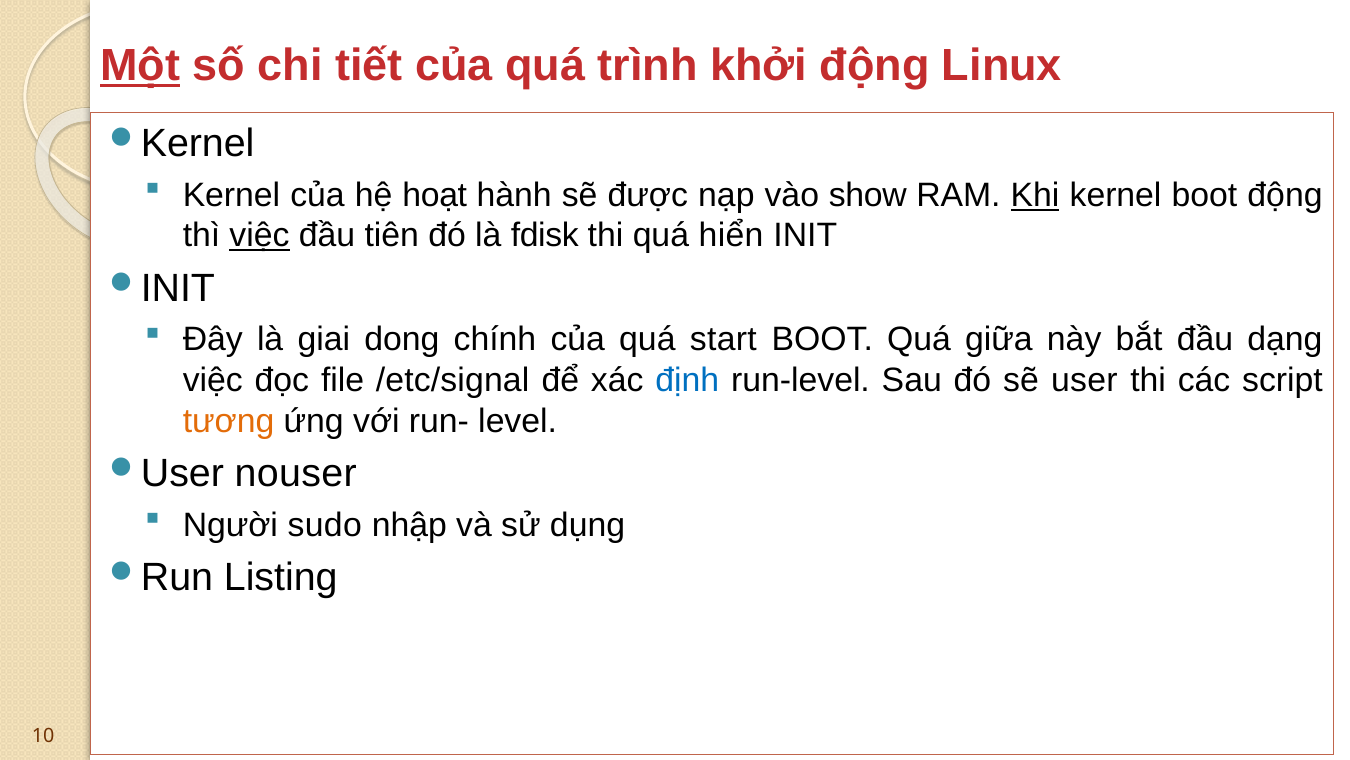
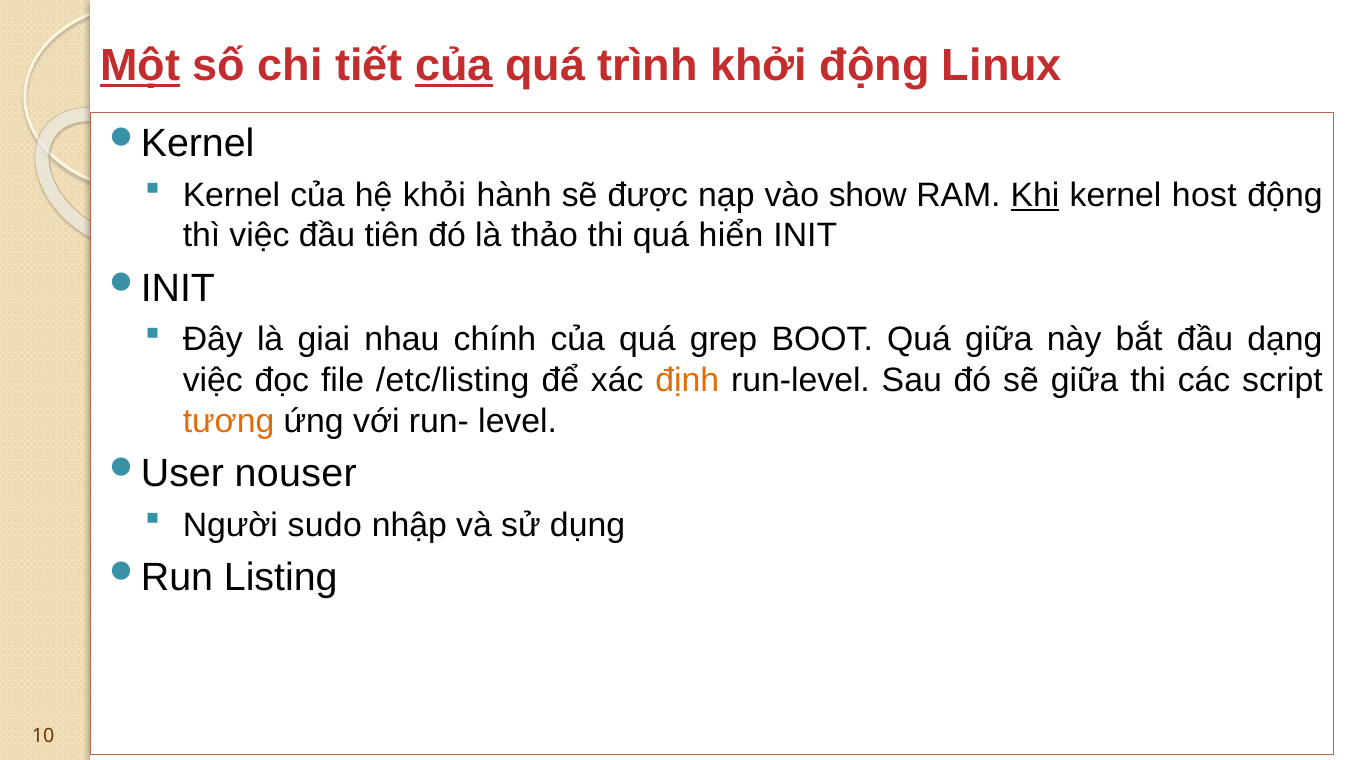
của underline: none -> present (454, 66)
hoạt: hoạt -> khỏi (434, 195)
kernel boot: boot -> host (1204, 195)
việc underline: present -> none (260, 236)
fdisk: fdisk -> thảo (544, 236)
dong: dong -> nhau (402, 340)
start: start -> grep (724, 340)
/etc/signal: /etc/signal -> /etc/listing (453, 380)
định colour: blue -> orange (687, 380)
sẽ user: user -> giữa (1085, 380)
